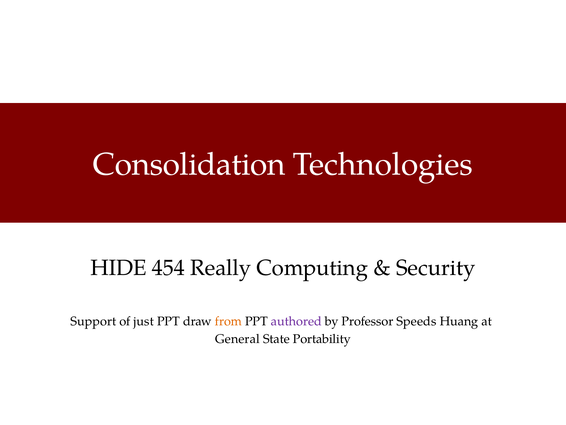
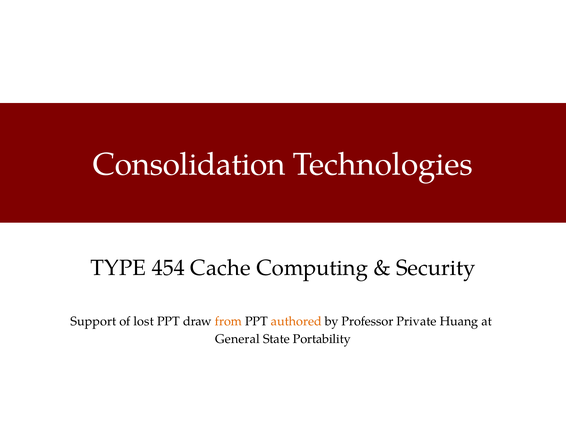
HIDE: HIDE -> TYPE (118, 268)
Really: Really -> Cache (221, 268)
just: just -> lost (144, 321)
authored colour: purple -> orange (296, 321)
Speeds: Speeds -> Private (417, 321)
